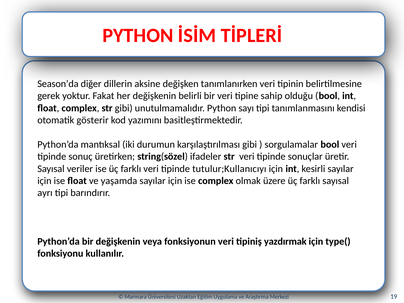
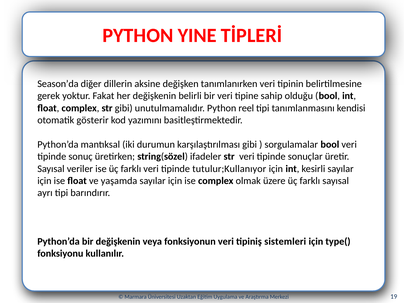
İSİM: İSİM -> YINE (197, 36)
sayı: sayı -> reel (246, 108)
tutulur;Kullanıcıyı: tutulur;Kullanıcıyı -> tutulur;Kullanıyor (229, 169)
yazdırmak: yazdırmak -> sistemleri (285, 241)
